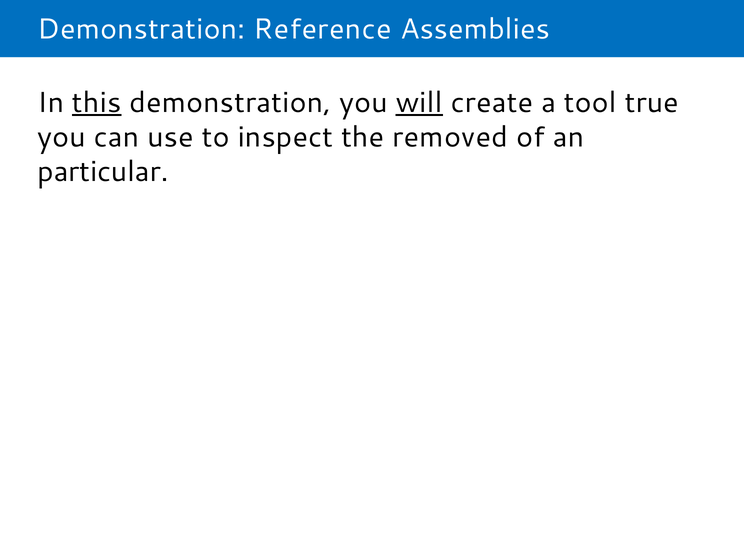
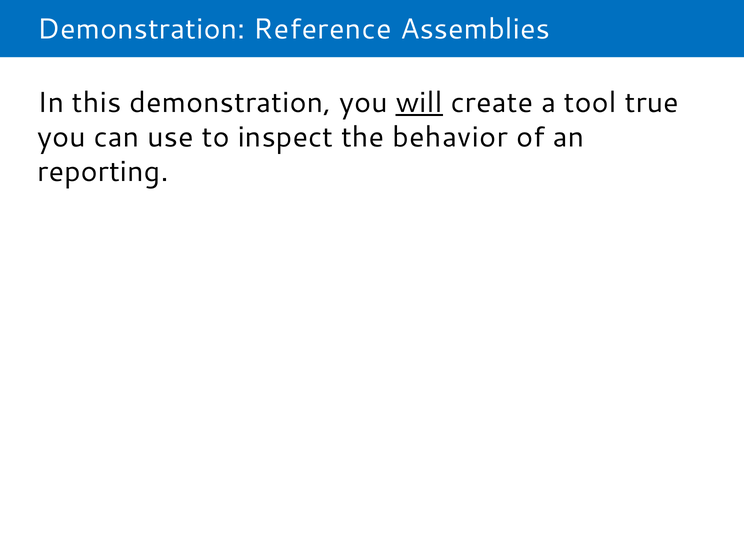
this underline: present -> none (97, 102)
removed: removed -> behavior (450, 137)
particular: particular -> reporting (103, 172)
